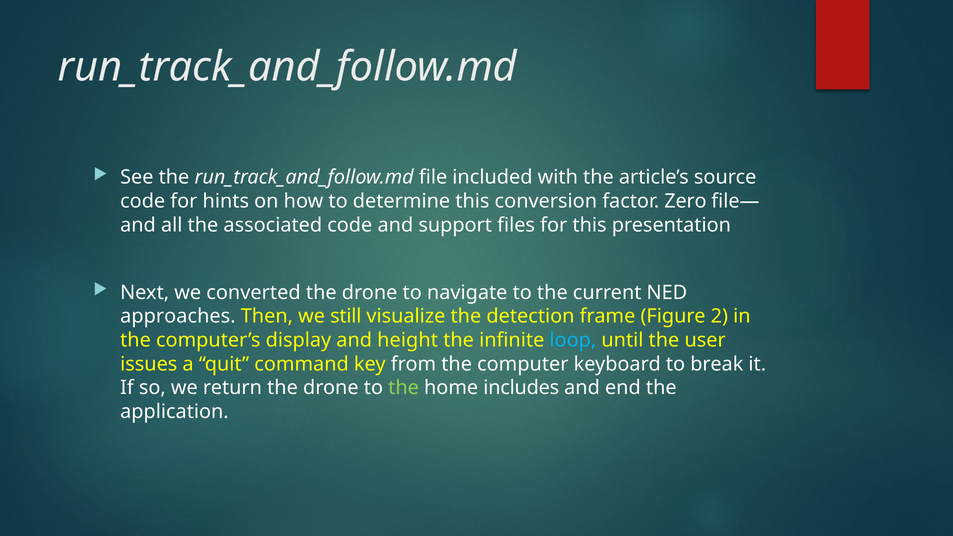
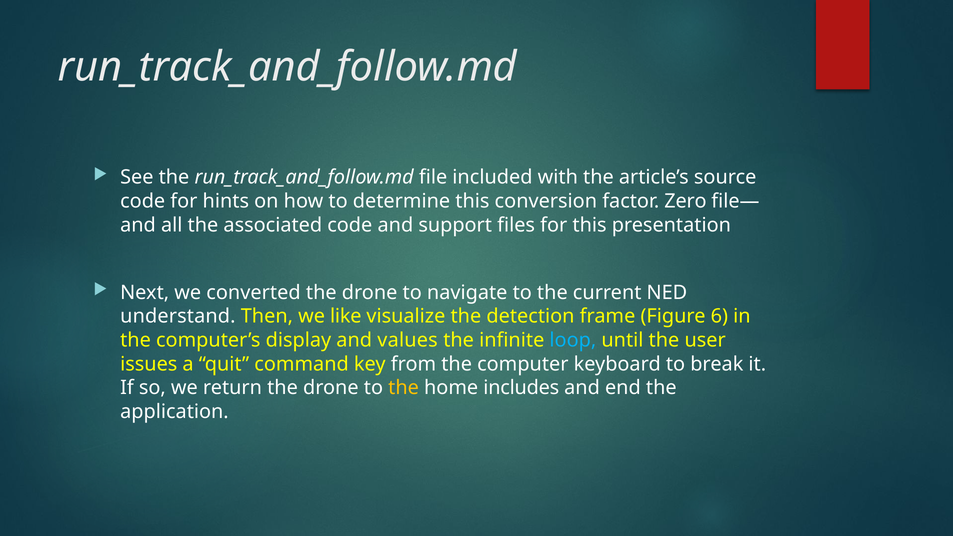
approaches: approaches -> understand (178, 316)
still: still -> like (346, 316)
2: 2 -> 6 (719, 316)
height: height -> values (408, 340)
the colour: light green -> yellow (404, 388)
